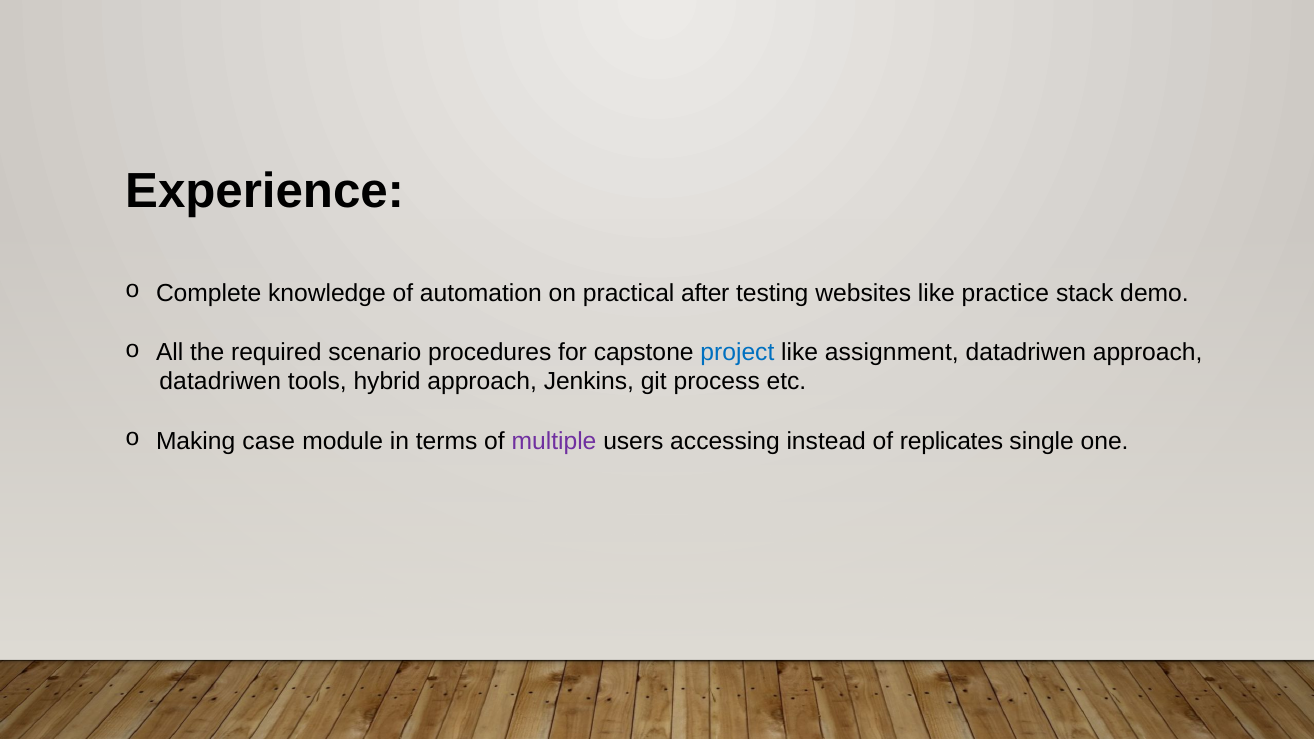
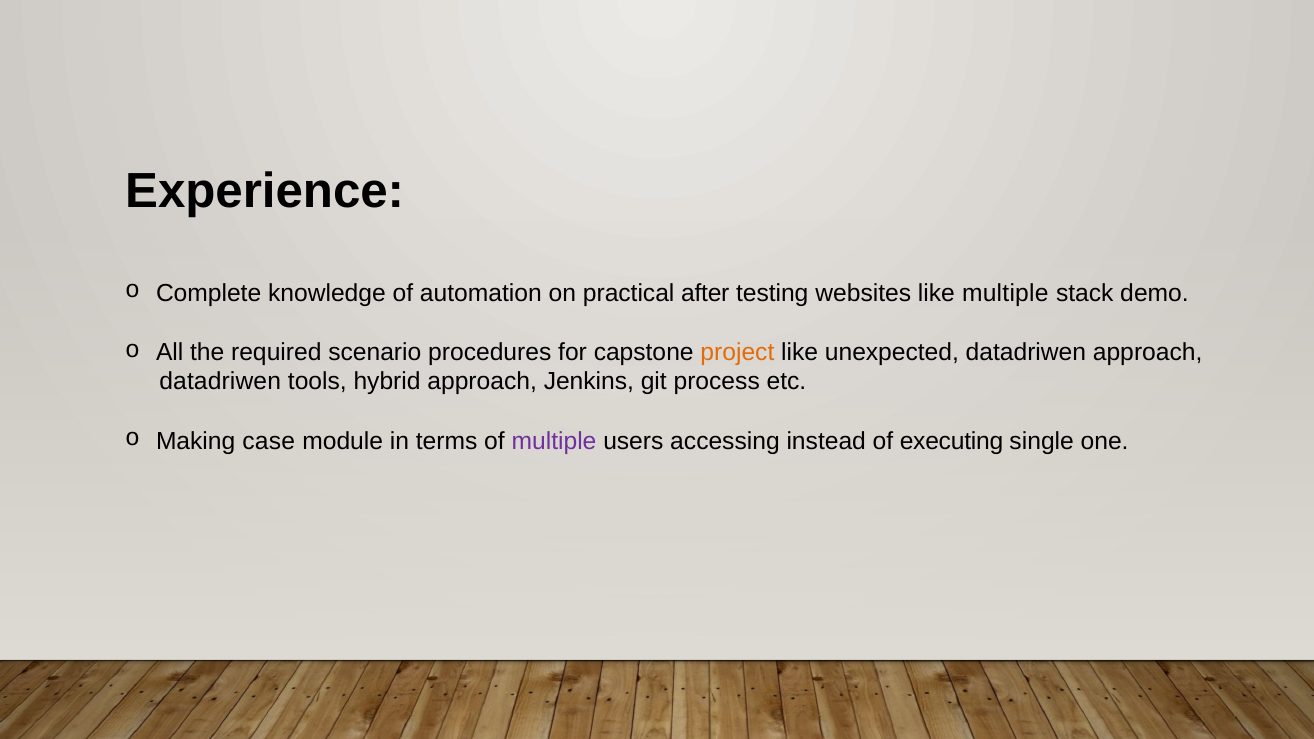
like practice: practice -> multiple (1005, 293)
project colour: blue -> orange (737, 352)
assignment: assignment -> unexpected (892, 352)
replicates: replicates -> executing (951, 441)
